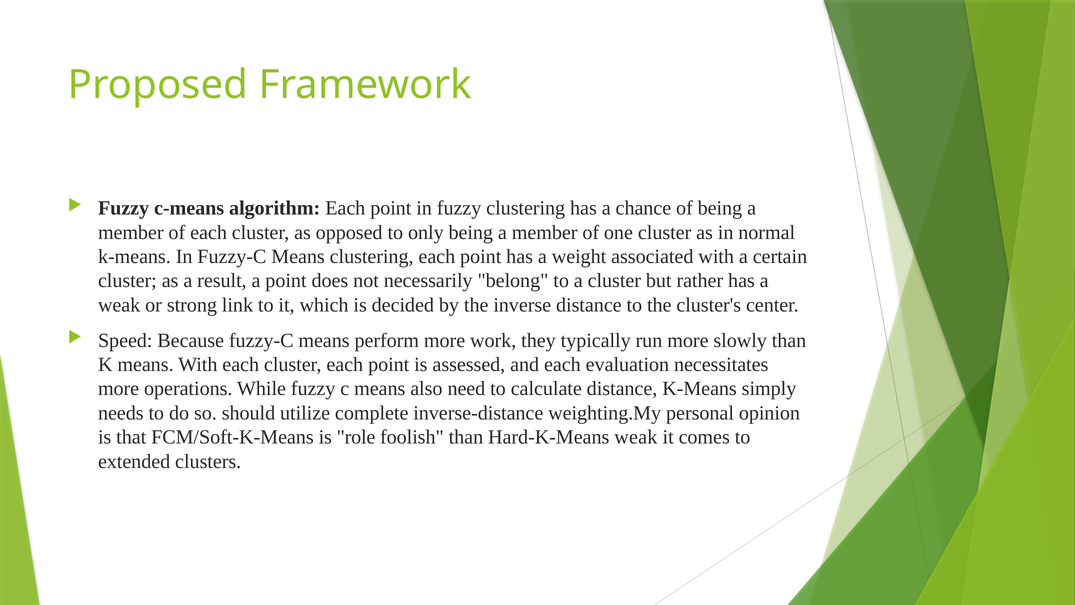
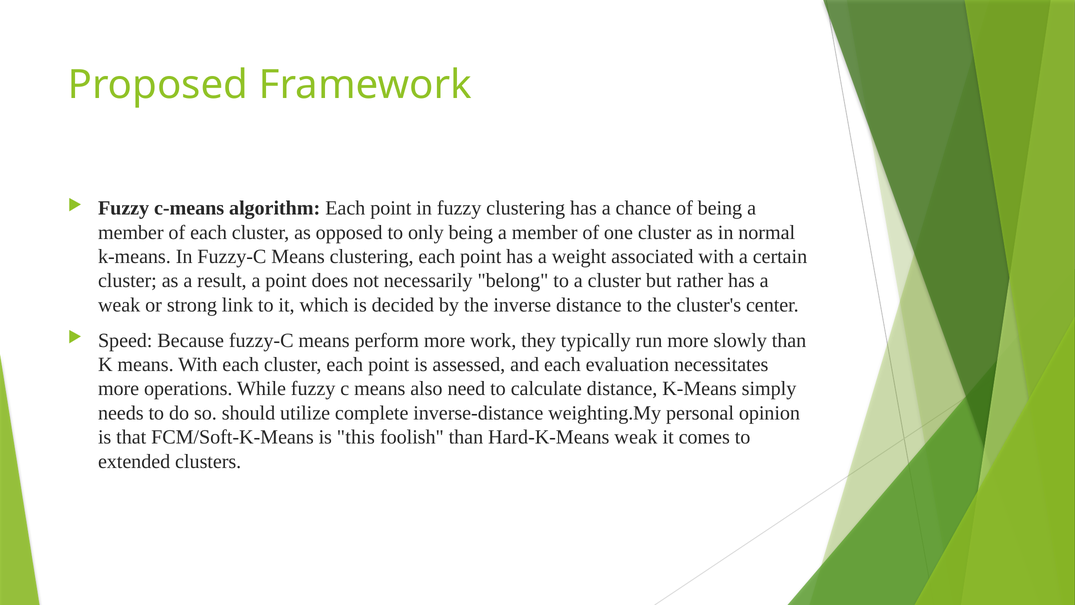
role: role -> this (356, 437)
